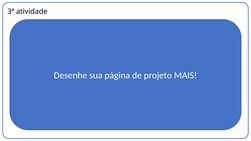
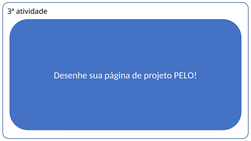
MAIS: MAIS -> PELO (185, 75)
